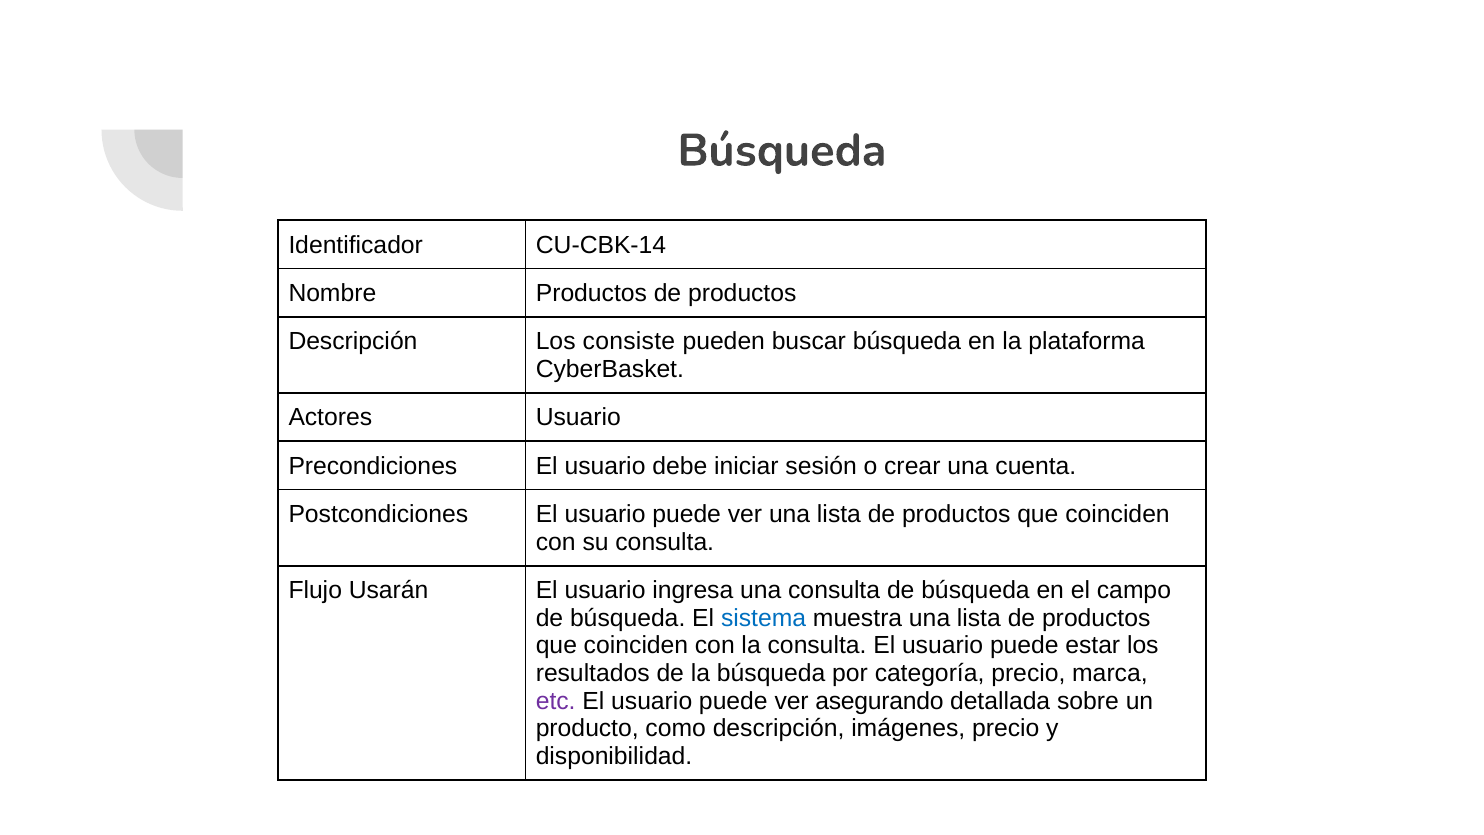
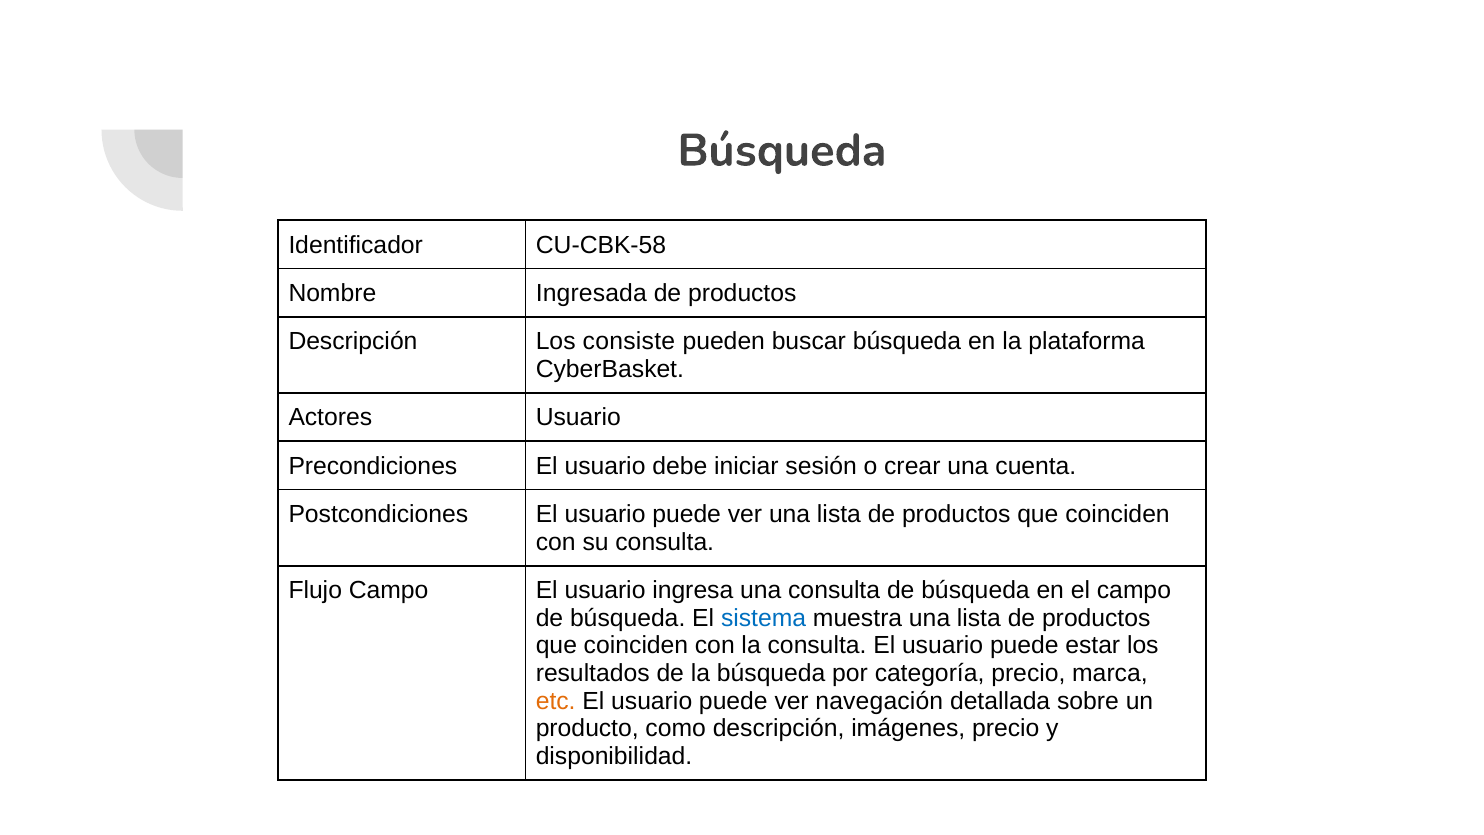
CU-CBK-14: CU-CBK-14 -> CU-CBK-58 (601, 245)
Nombre Productos: Productos -> Ingresada (591, 293)
Flujo Usarán: Usarán -> Campo (389, 590)
etc colour: purple -> orange (556, 701)
asegurando: asegurando -> navegación (879, 701)
